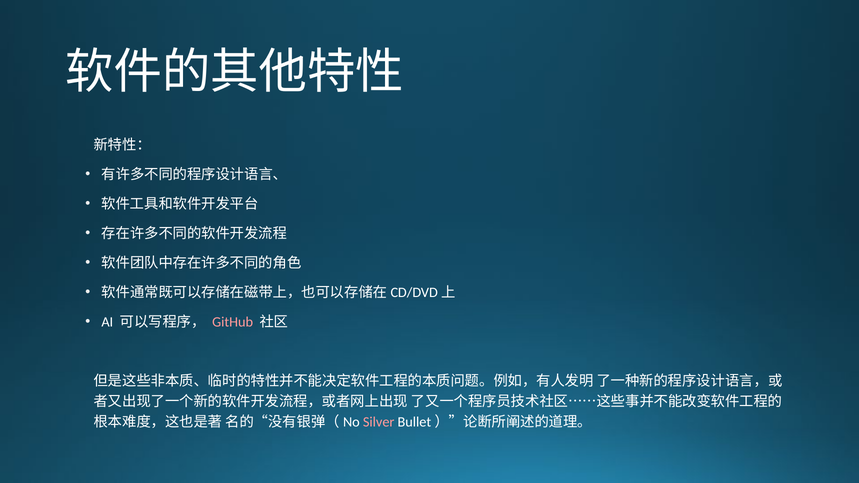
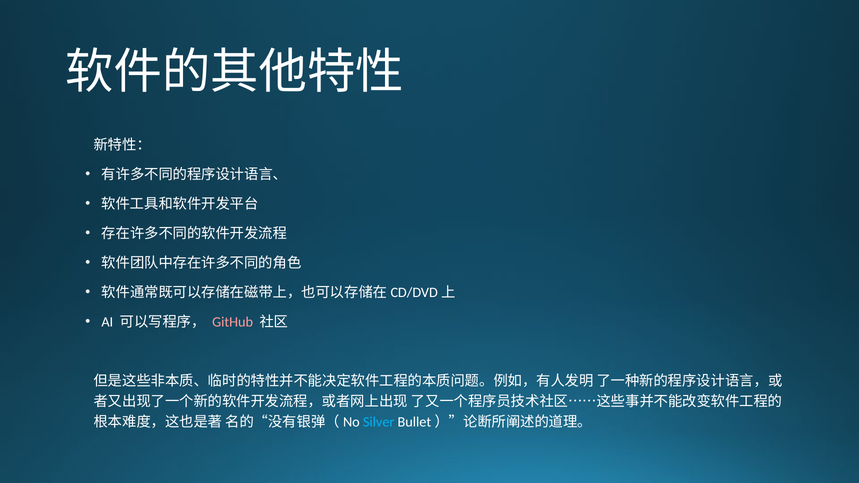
Silver colour: pink -> light blue (379, 422)
